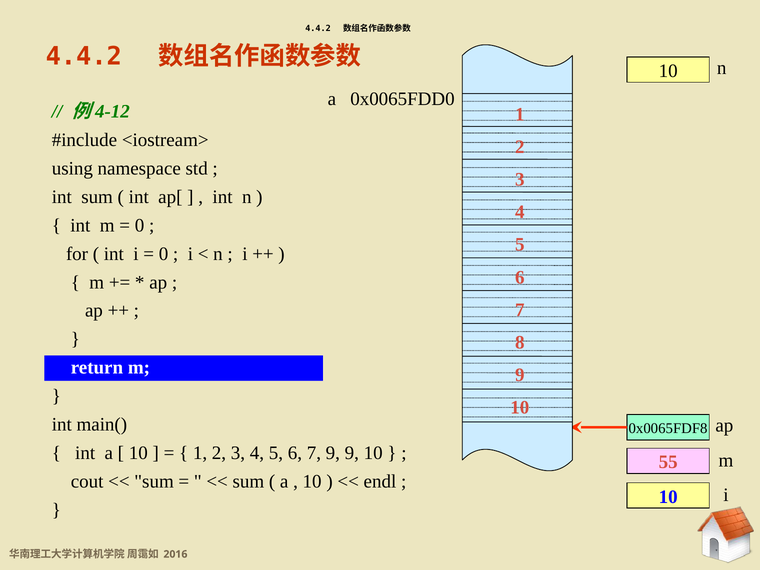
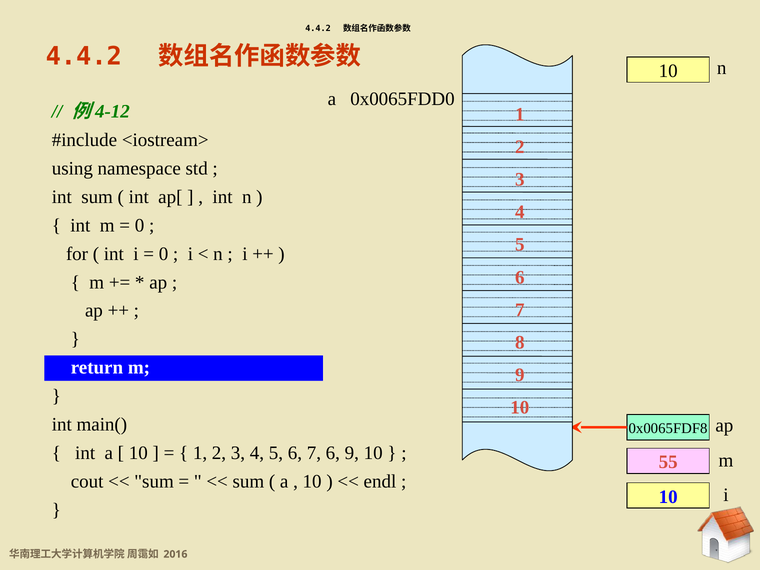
7 9: 9 -> 6 (333, 453)
